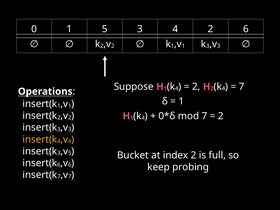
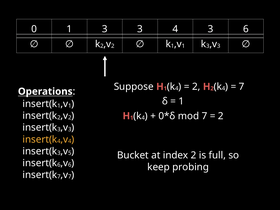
1 5: 5 -> 3 (105, 29)
4 2: 2 -> 3 (211, 29)
